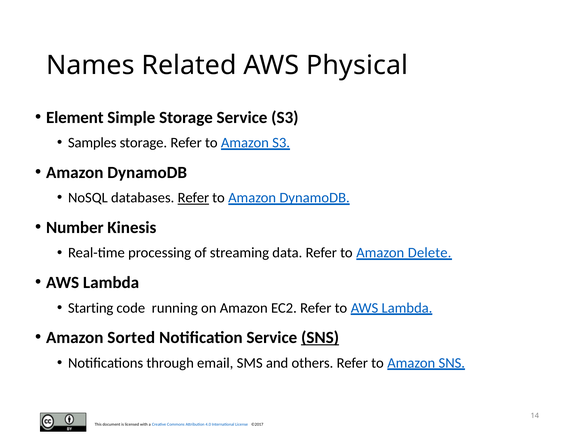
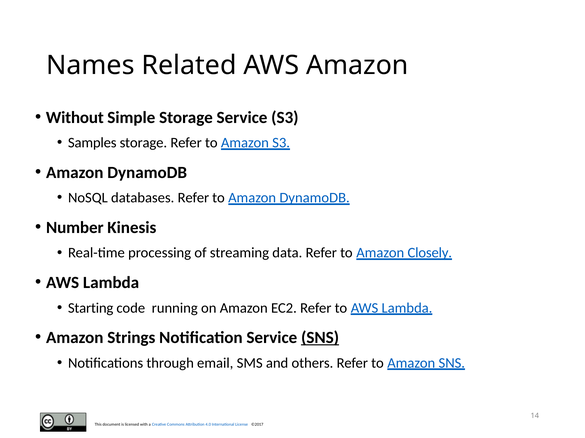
AWS Physical: Physical -> Amazon (357, 66)
Element: Element -> Without (75, 118)
Refer underline: present -> none (193, 198)
Delete: Delete -> Closely (430, 253)
Sorted: Sorted -> Strings (131, 338)
